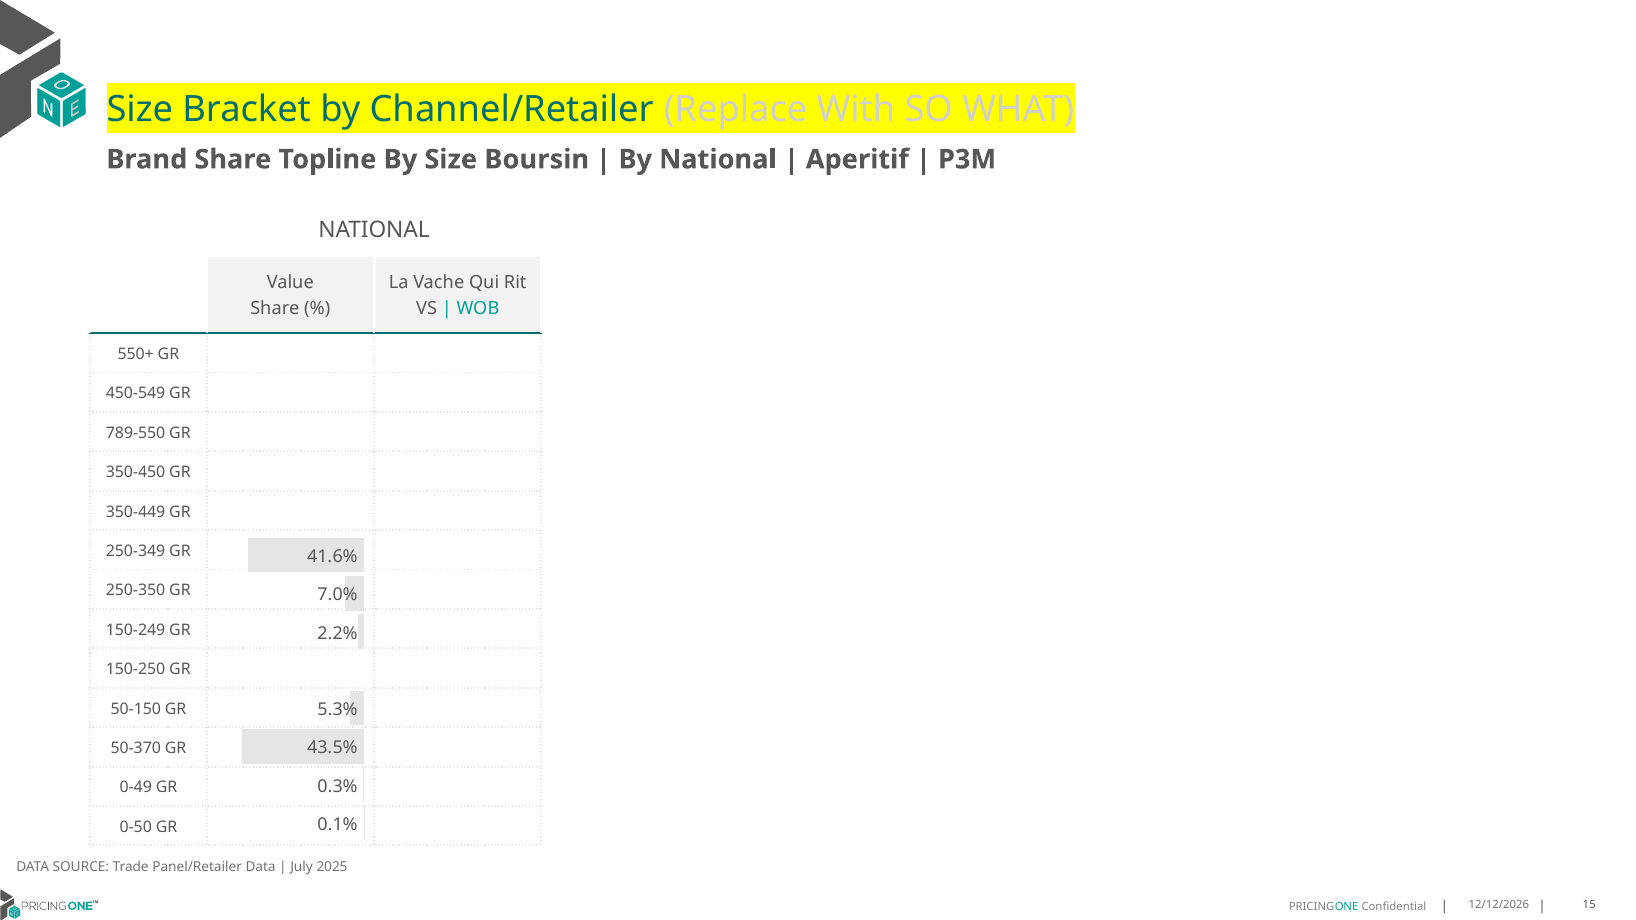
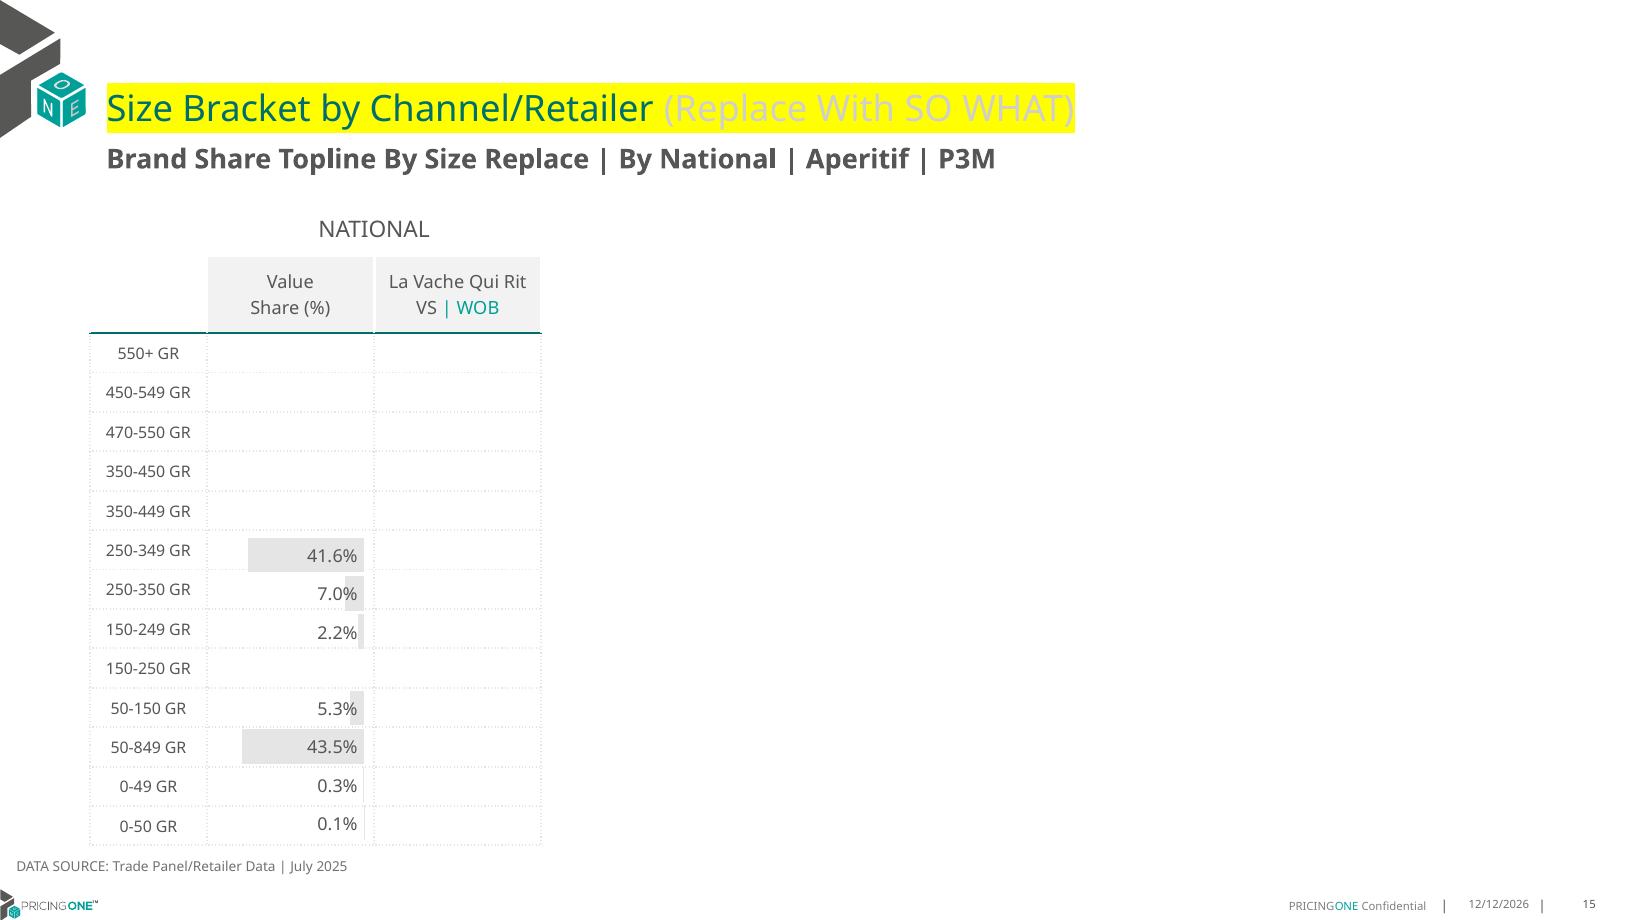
Size Boursin: Boursin -> Replace (537, 160)
789-550: 789-550 -> 470-550 (136, 433)
50-370: 50-370 -> 50-849 (136, 749)
